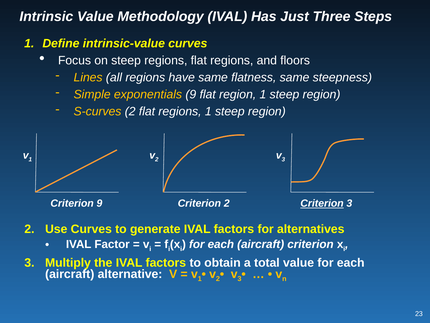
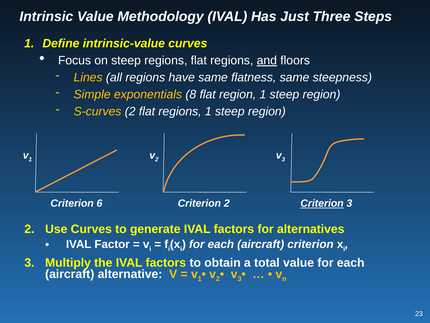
and underline: none -> present (267, 60)
exponentials 9: 9 -> 8 (191, 94)
Criterion 9: 9 -> 6 (99, 203)
